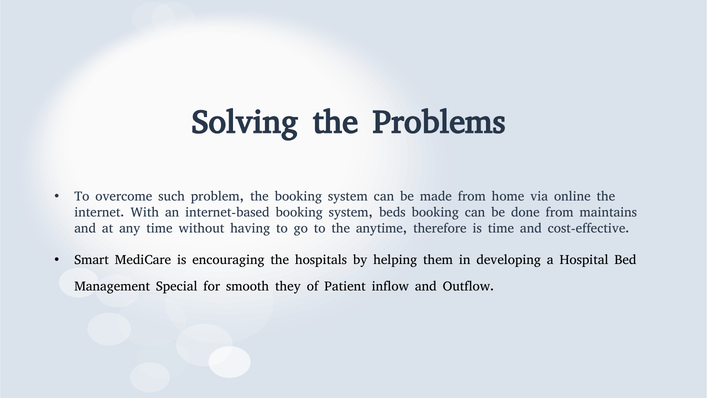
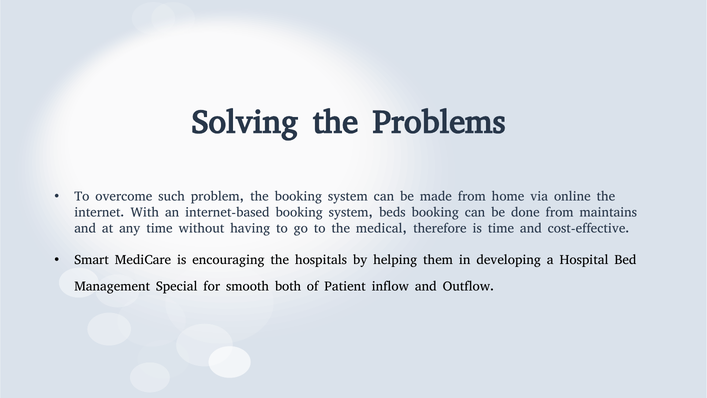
anytime: anytime -> medical (382, 228)
they: they -> both (288, 286)
